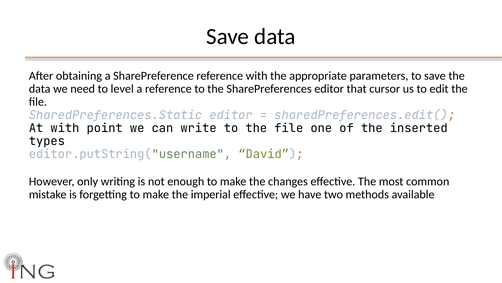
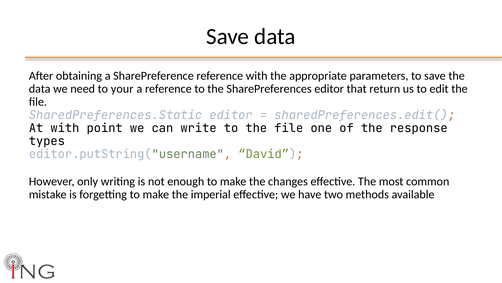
level: level -> your (122, 89)
cursor: cursor -> return (385, 89)
inserted: inserted -> response (419, 128)
